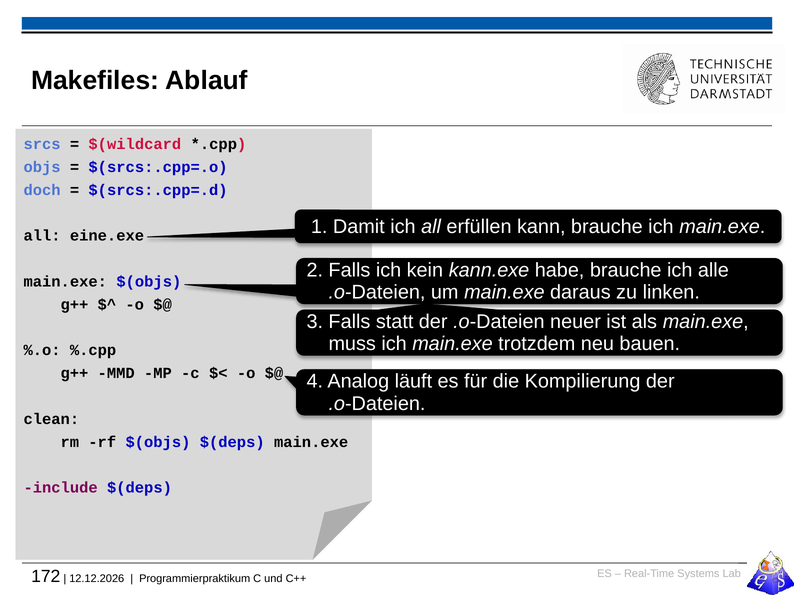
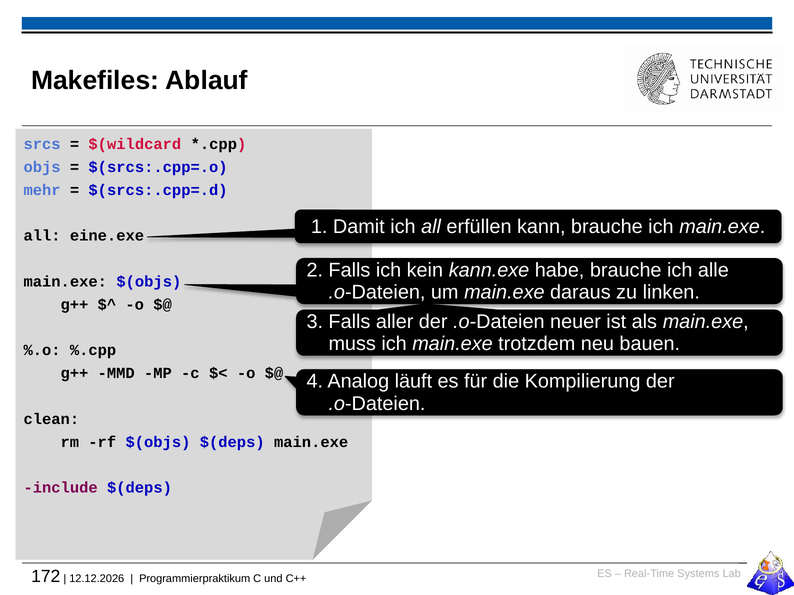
doch: doch -> mehr (42, 190)
statt: statt -> aller (395, 322)
